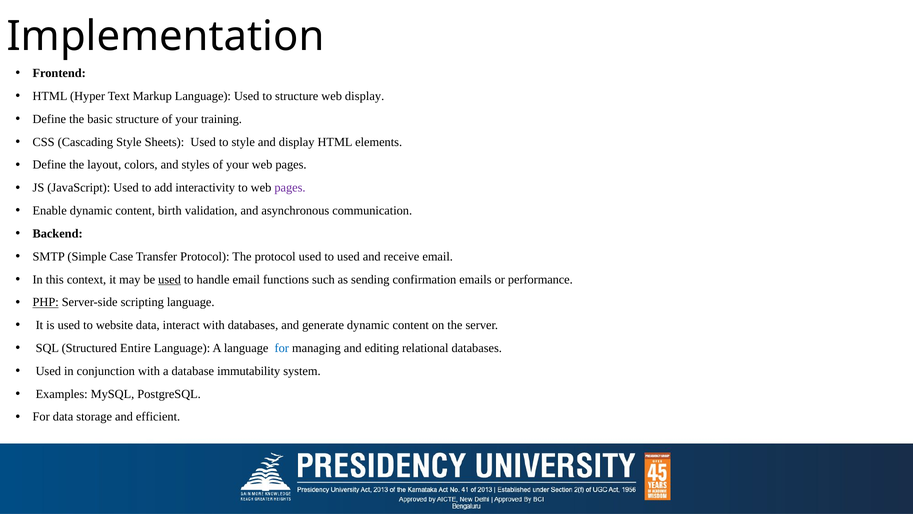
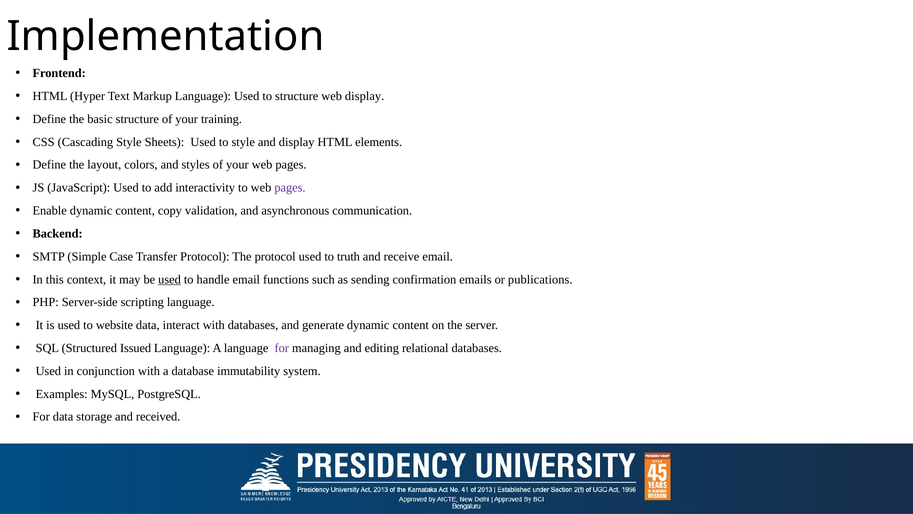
birth: birth -> copy (170, 211)
to used: used -> truth (348, 256)
performance: performance -> publications (540, 279)
PHP underline: present -> none (46, 302)
Entire: Entire -> Issued (136, 348)
for colour: blue -> purple (282, 348)
efficient: efficient -> received (158, 417)
